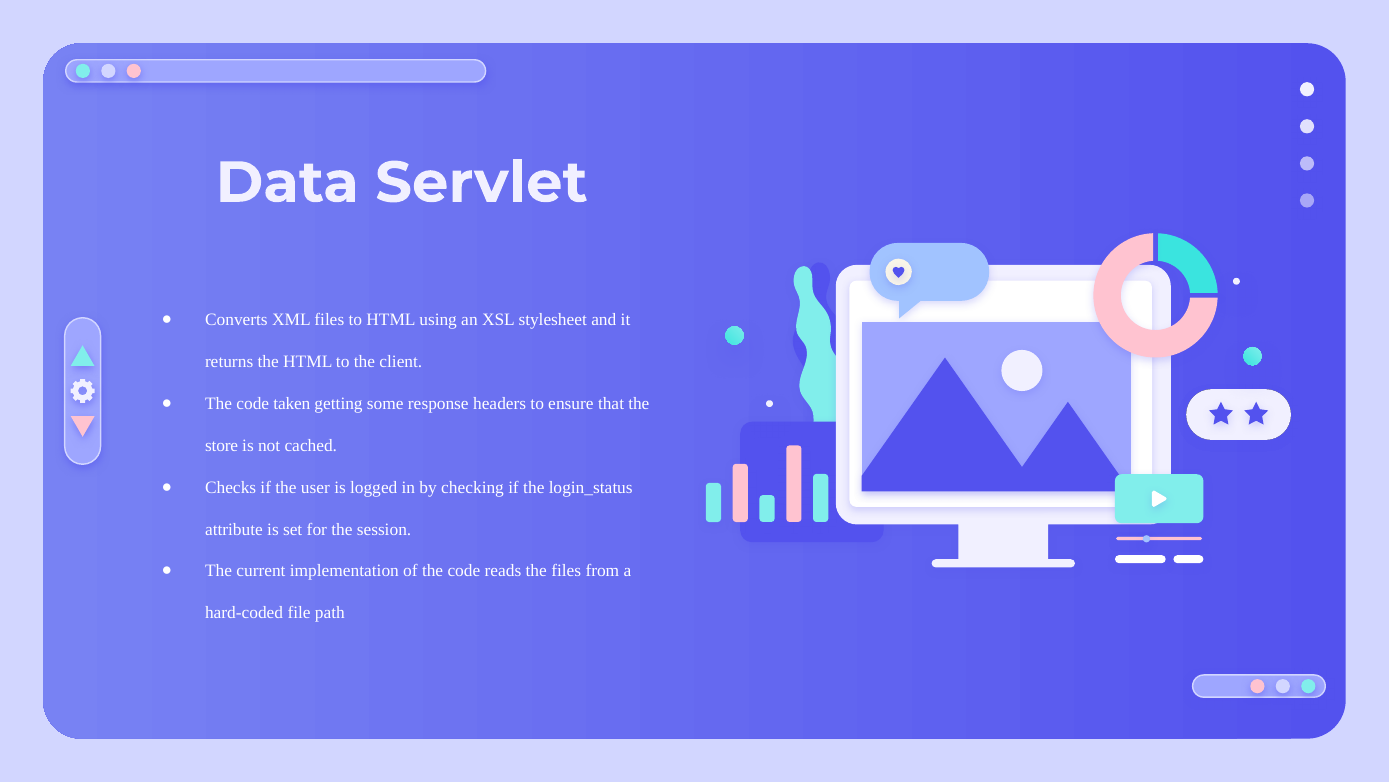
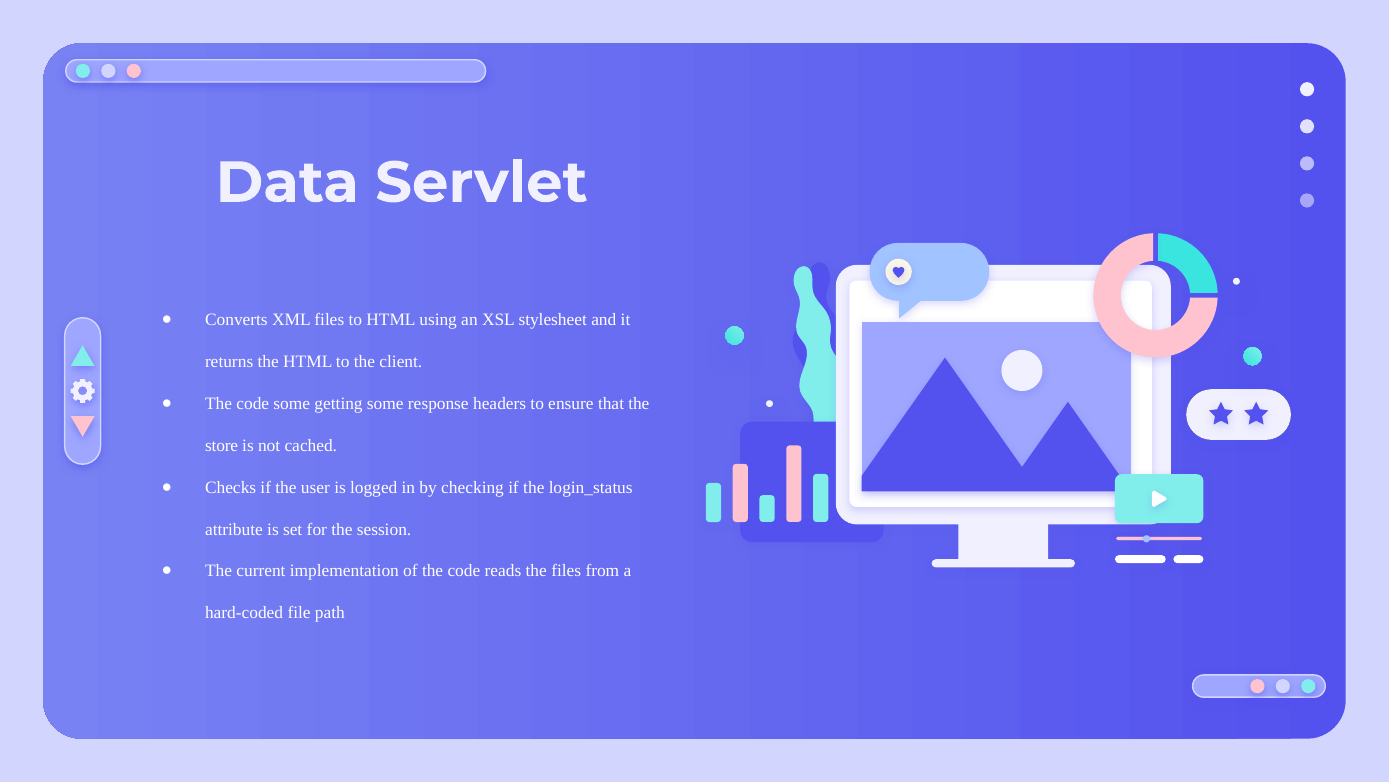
code taken: taken -> some (292, 404)
